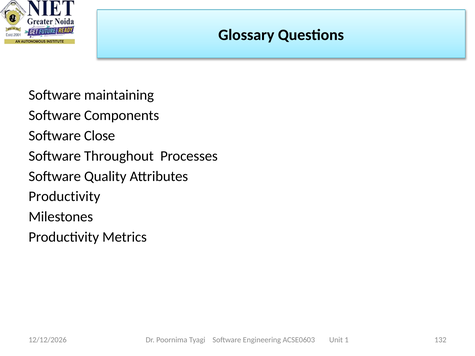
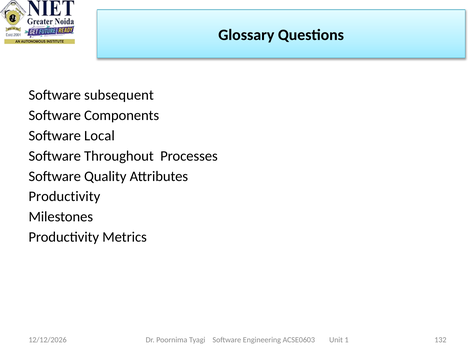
maintaining: maintaining -> subsequent (119, 95)
Close: Close -> Local (99, 136)
